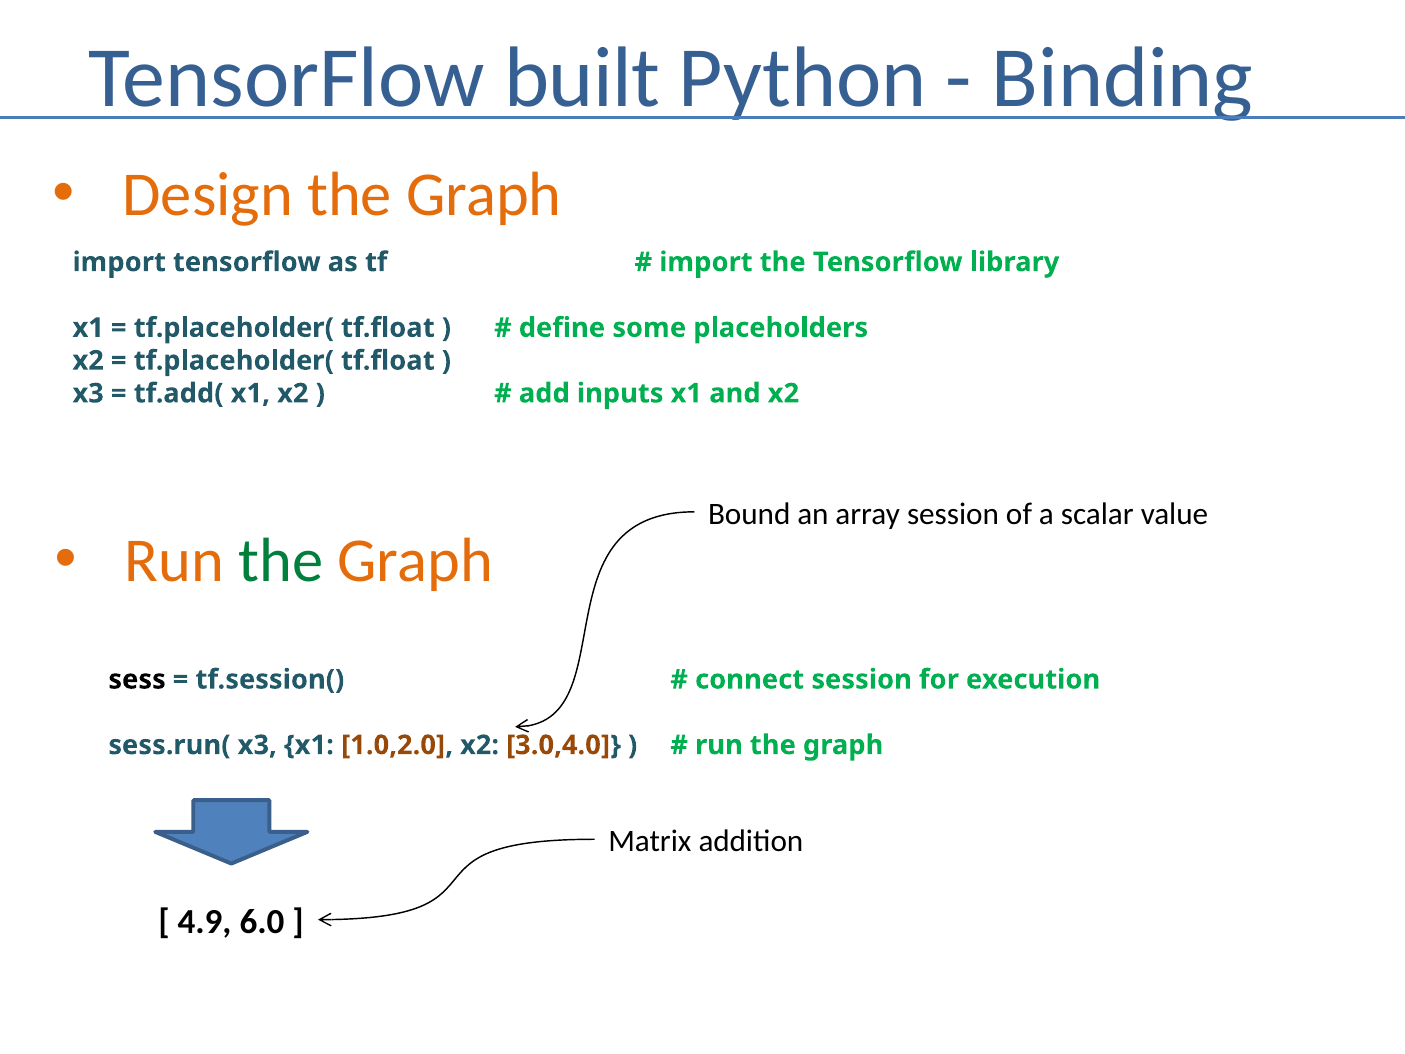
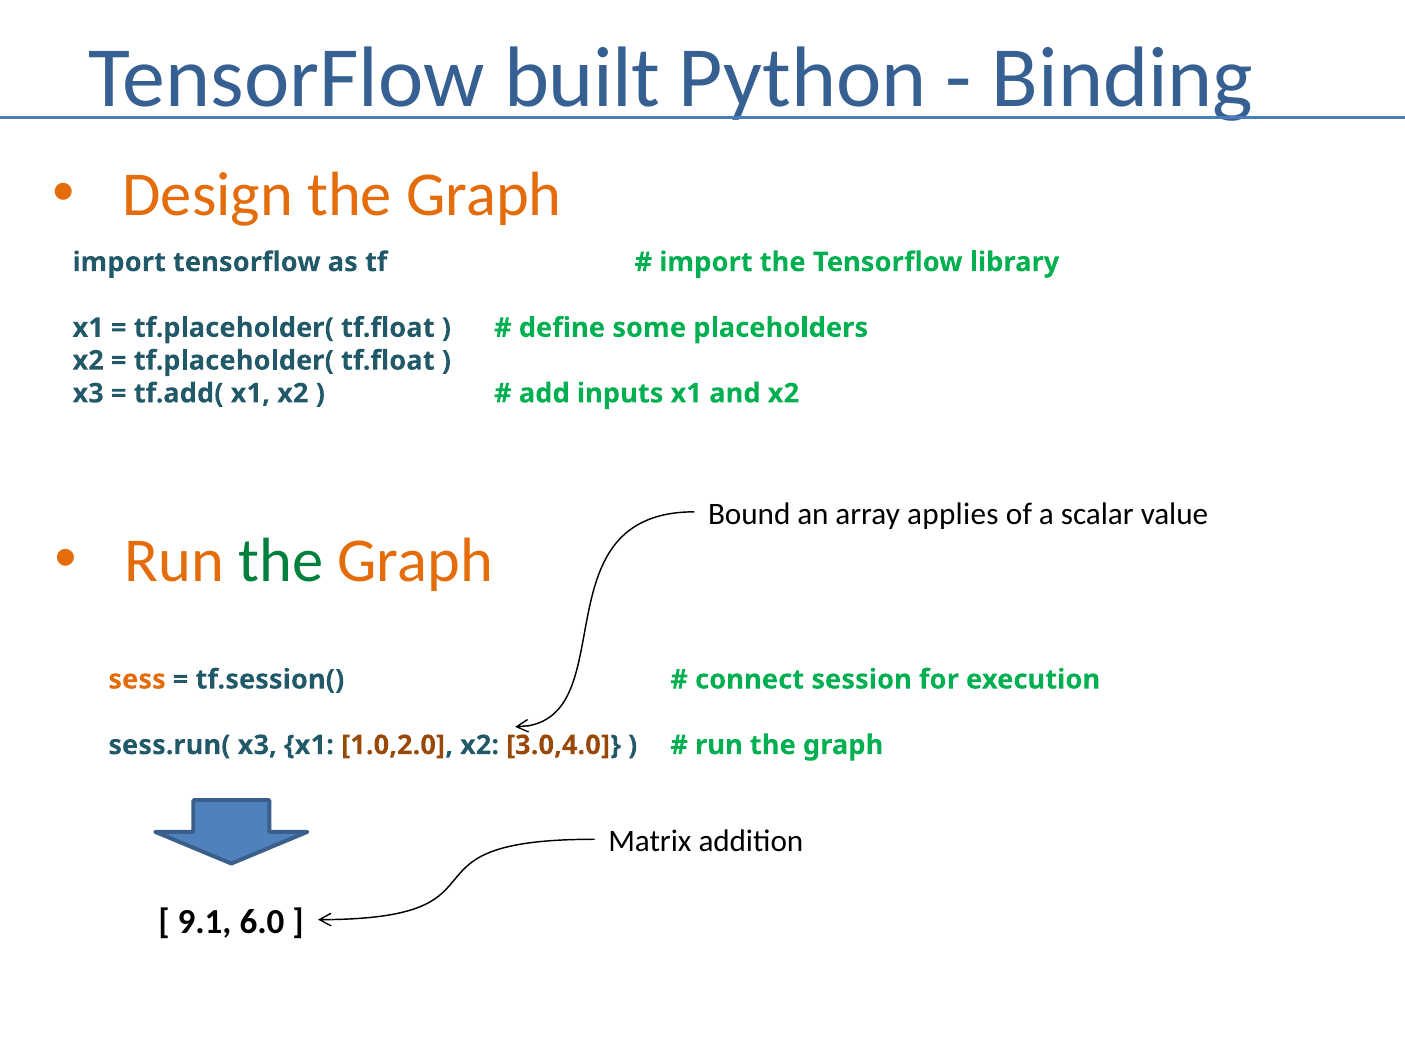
array session: session -> applies (953, 514)
sess colour: black -> orange (137, 679)
4.9: 4.9 -> 9.1 (205, 922)
